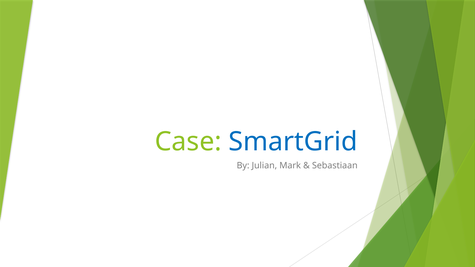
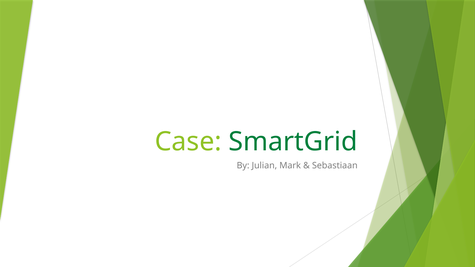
SmartGrid colour: blue -> green (293, 142)
